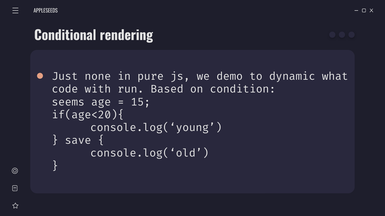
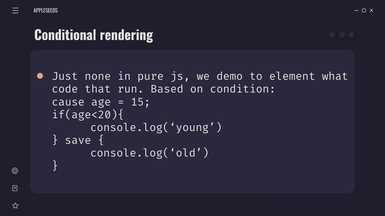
dynamic: dynamic -> element (292, 77)
with: with -> that (98, 89)
seems: seems -> cause (68, 102)
